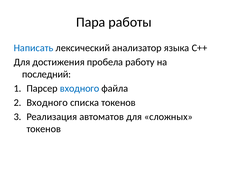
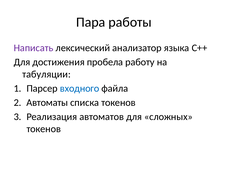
Написать colour: blue -> purple (34, 48)
последний: последний -> табуляции (46, 74)
Входного: Входного -> Автоматы (47, 103)
